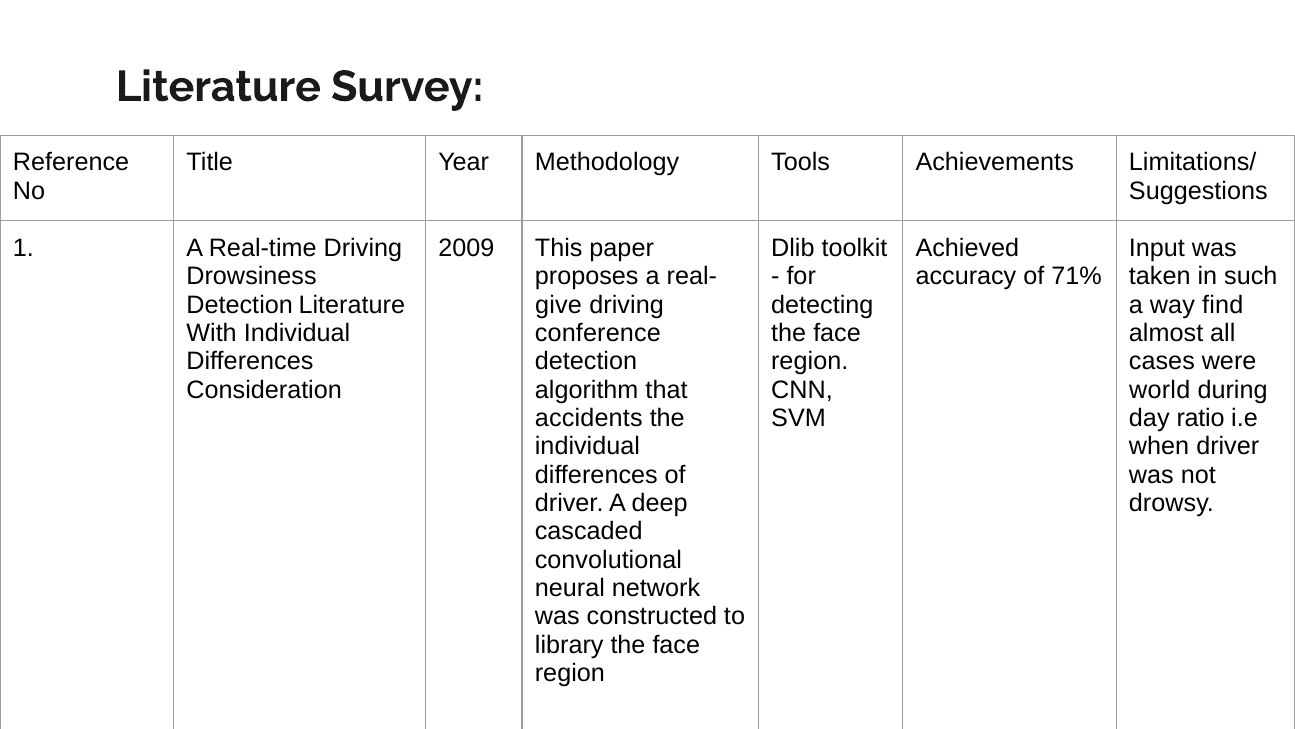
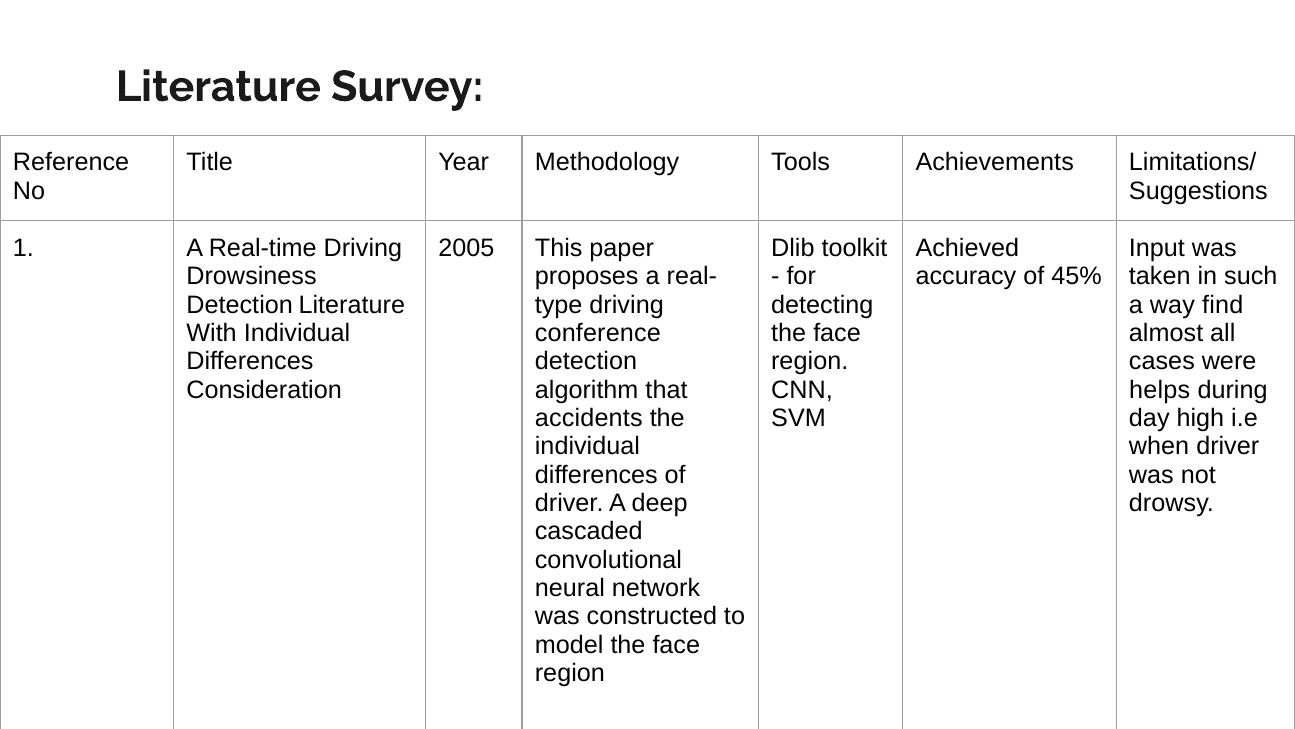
2009: 2009 -> 2005 (466, 248)
71%: 71% -> 45% (1077, 276)
give: give -> type (559, 305)
world: world -> helps (1160, 390)
ratio: ratio -> high (1200, 418)
library: library -> model (569, 644)
